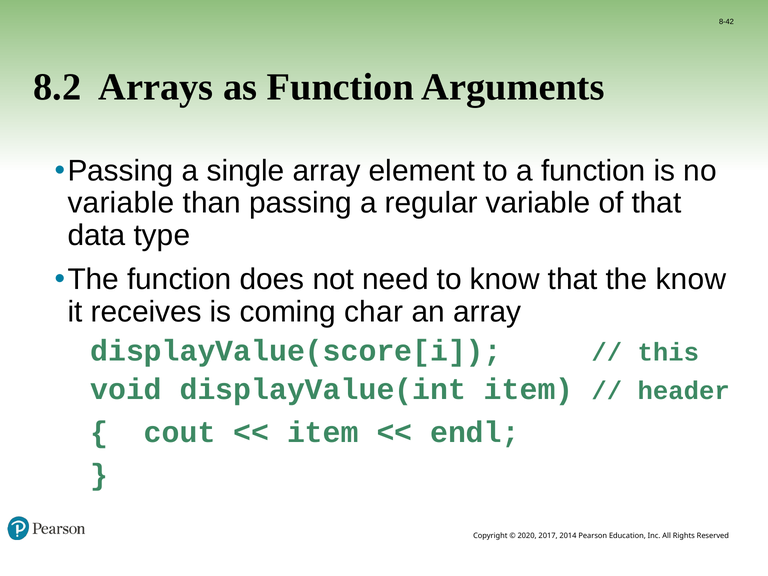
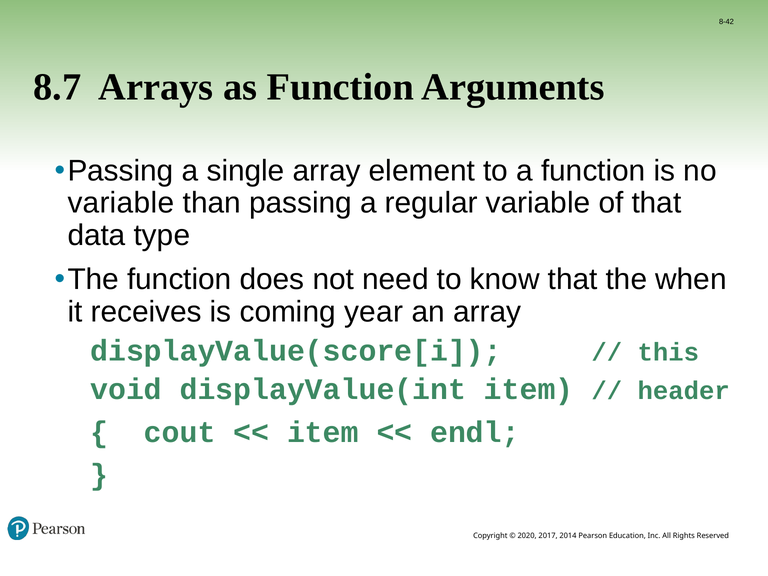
8.2: 8.2 -> 8.7 (57, 87)
the know: know -> when (691, 280)
char: char -> year (374, 312)
